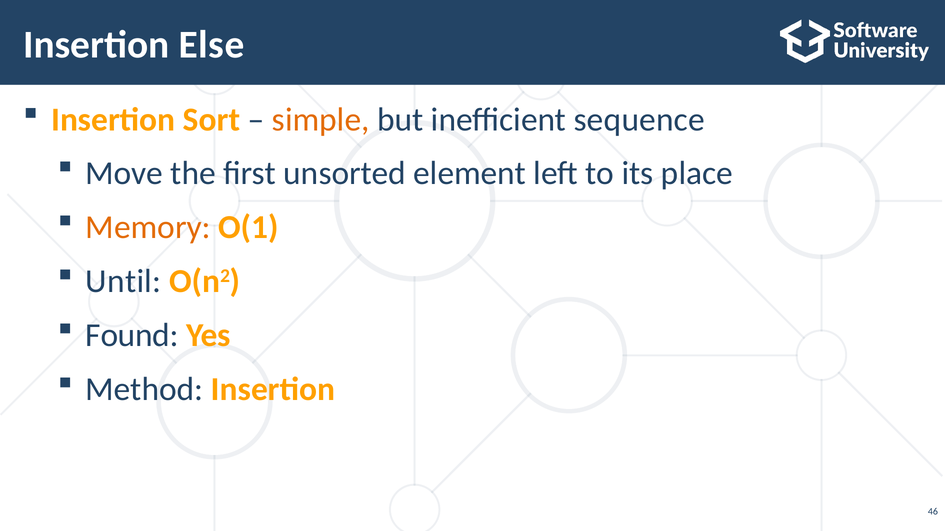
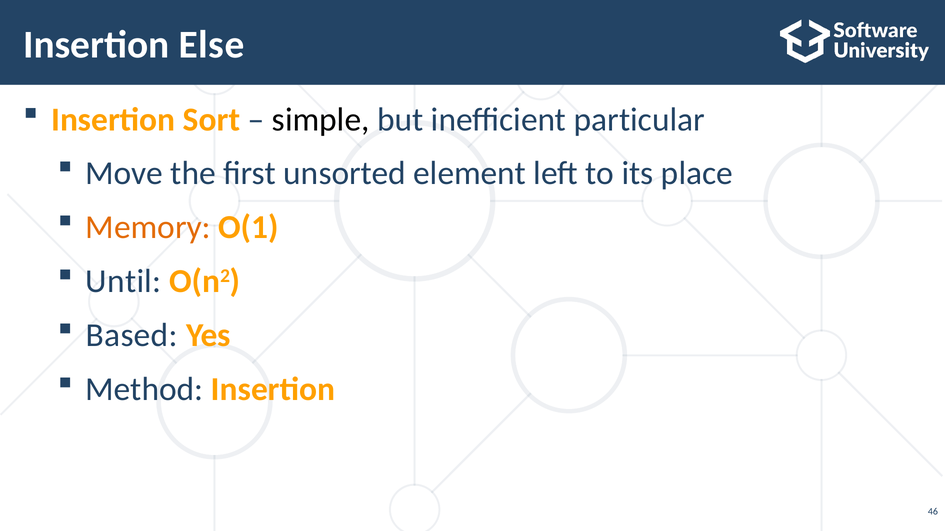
simple colour: orange -> black (321, 120)
sequence: sequence -> particular (639, 120)
Found: Found -> Based (132, 335)
